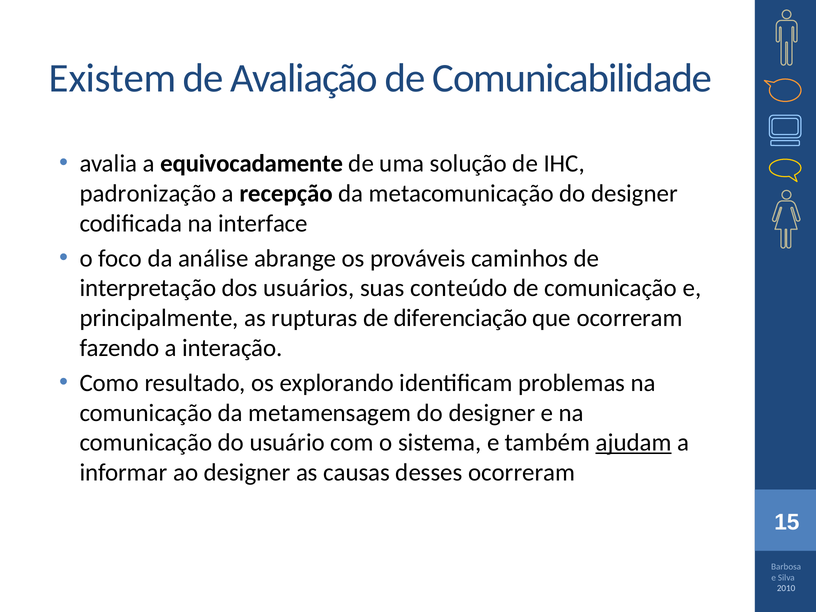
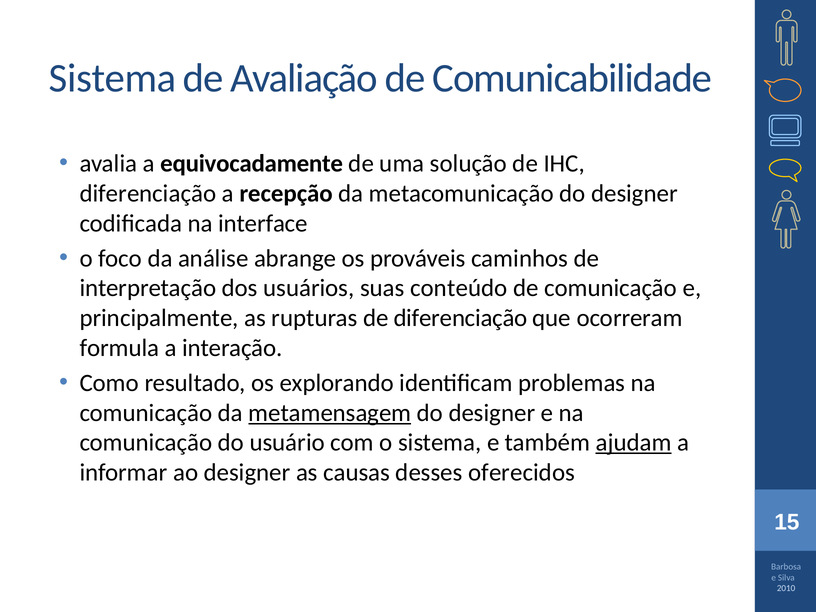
Existem: Existem -> Sistema (113, 78)
padronização: padronização -> diferenciação (148, 193)
fazendo: fazendo -> formula (119, 348)
metamensagem underline: none -> present (330, 413)
desses ocorreram: ocorreram -> oferecidos (522, 473)
